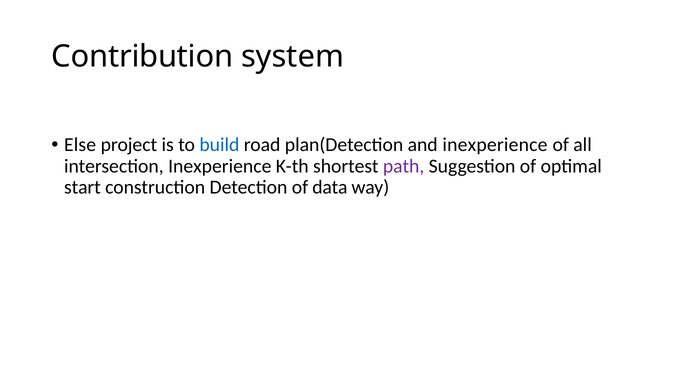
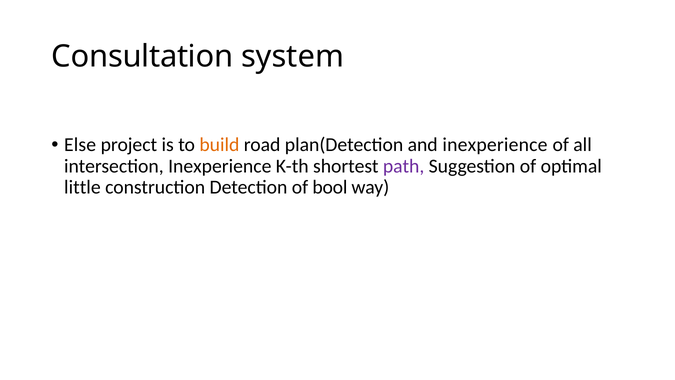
Contribution: Contribution -> Consultation (142, 57)
build colour: blue -> orange (219, 145)
start: start -> little (82, 187)
data: data -> bool (330, 187)
